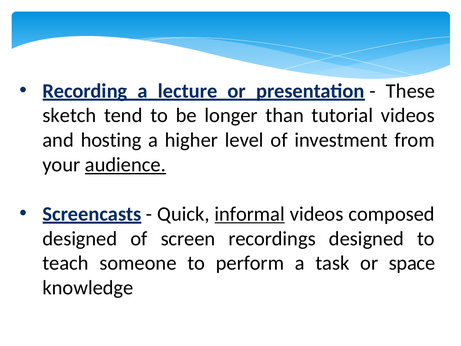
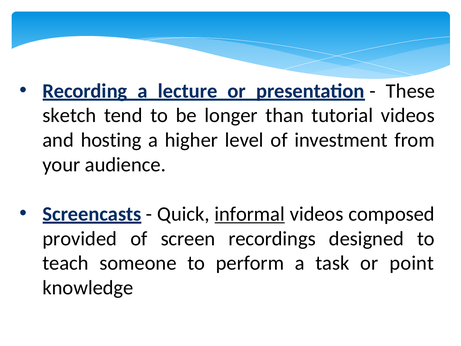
audience underline: present -> none (125, 165)
designed: designed -> provided (80, 238)
space: space -> point (412, 263)
